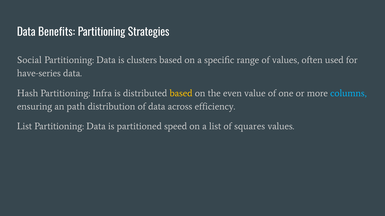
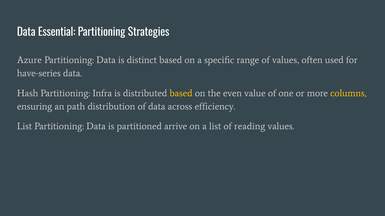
Benefits: Benefits -> Essential (57, 32)
Social: Social -> Azure (29, 60)
clusters: clusters -> distinct (142, 60)
columns colour: light blue -> yellow (348, 93)
speed: speed -> arrive (176, 127)
squares: squares -> reading (250, 127)
